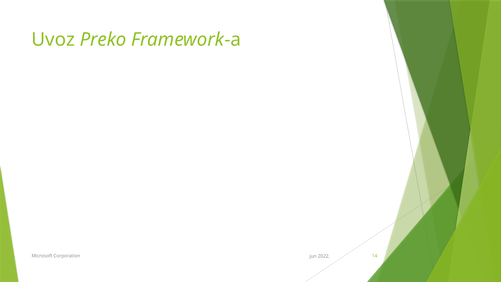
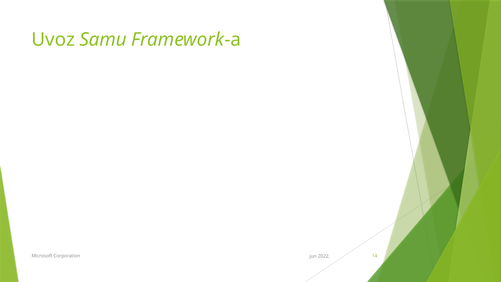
Preko: Preko -> Samu (103, 40)
